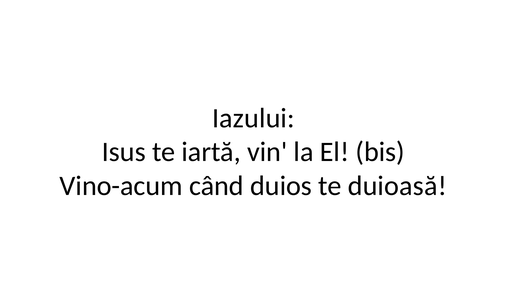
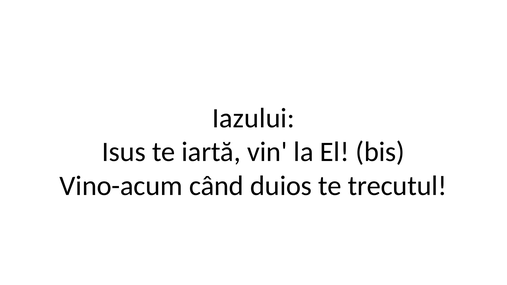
duioasă: duioasă -> trecutul (397, 186)
